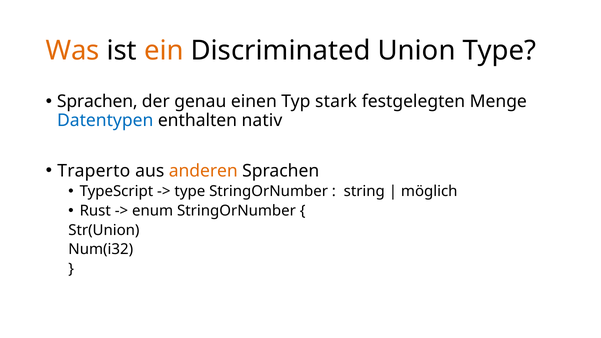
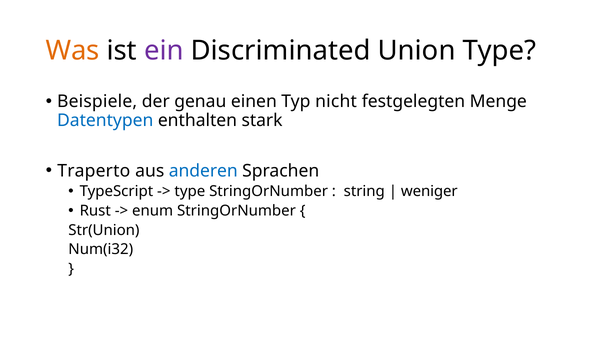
ein colour: orange -> purple (164, 50)
Sprachen: Sprachen -> Beispiele (97, 102)
stark: stark -> nicht (336, 102)
nativ: nativ -> stark (262, 120)
anderen colour: orange -> blue (203, 171)
möglich: möglich -> weniger (429, 192)
